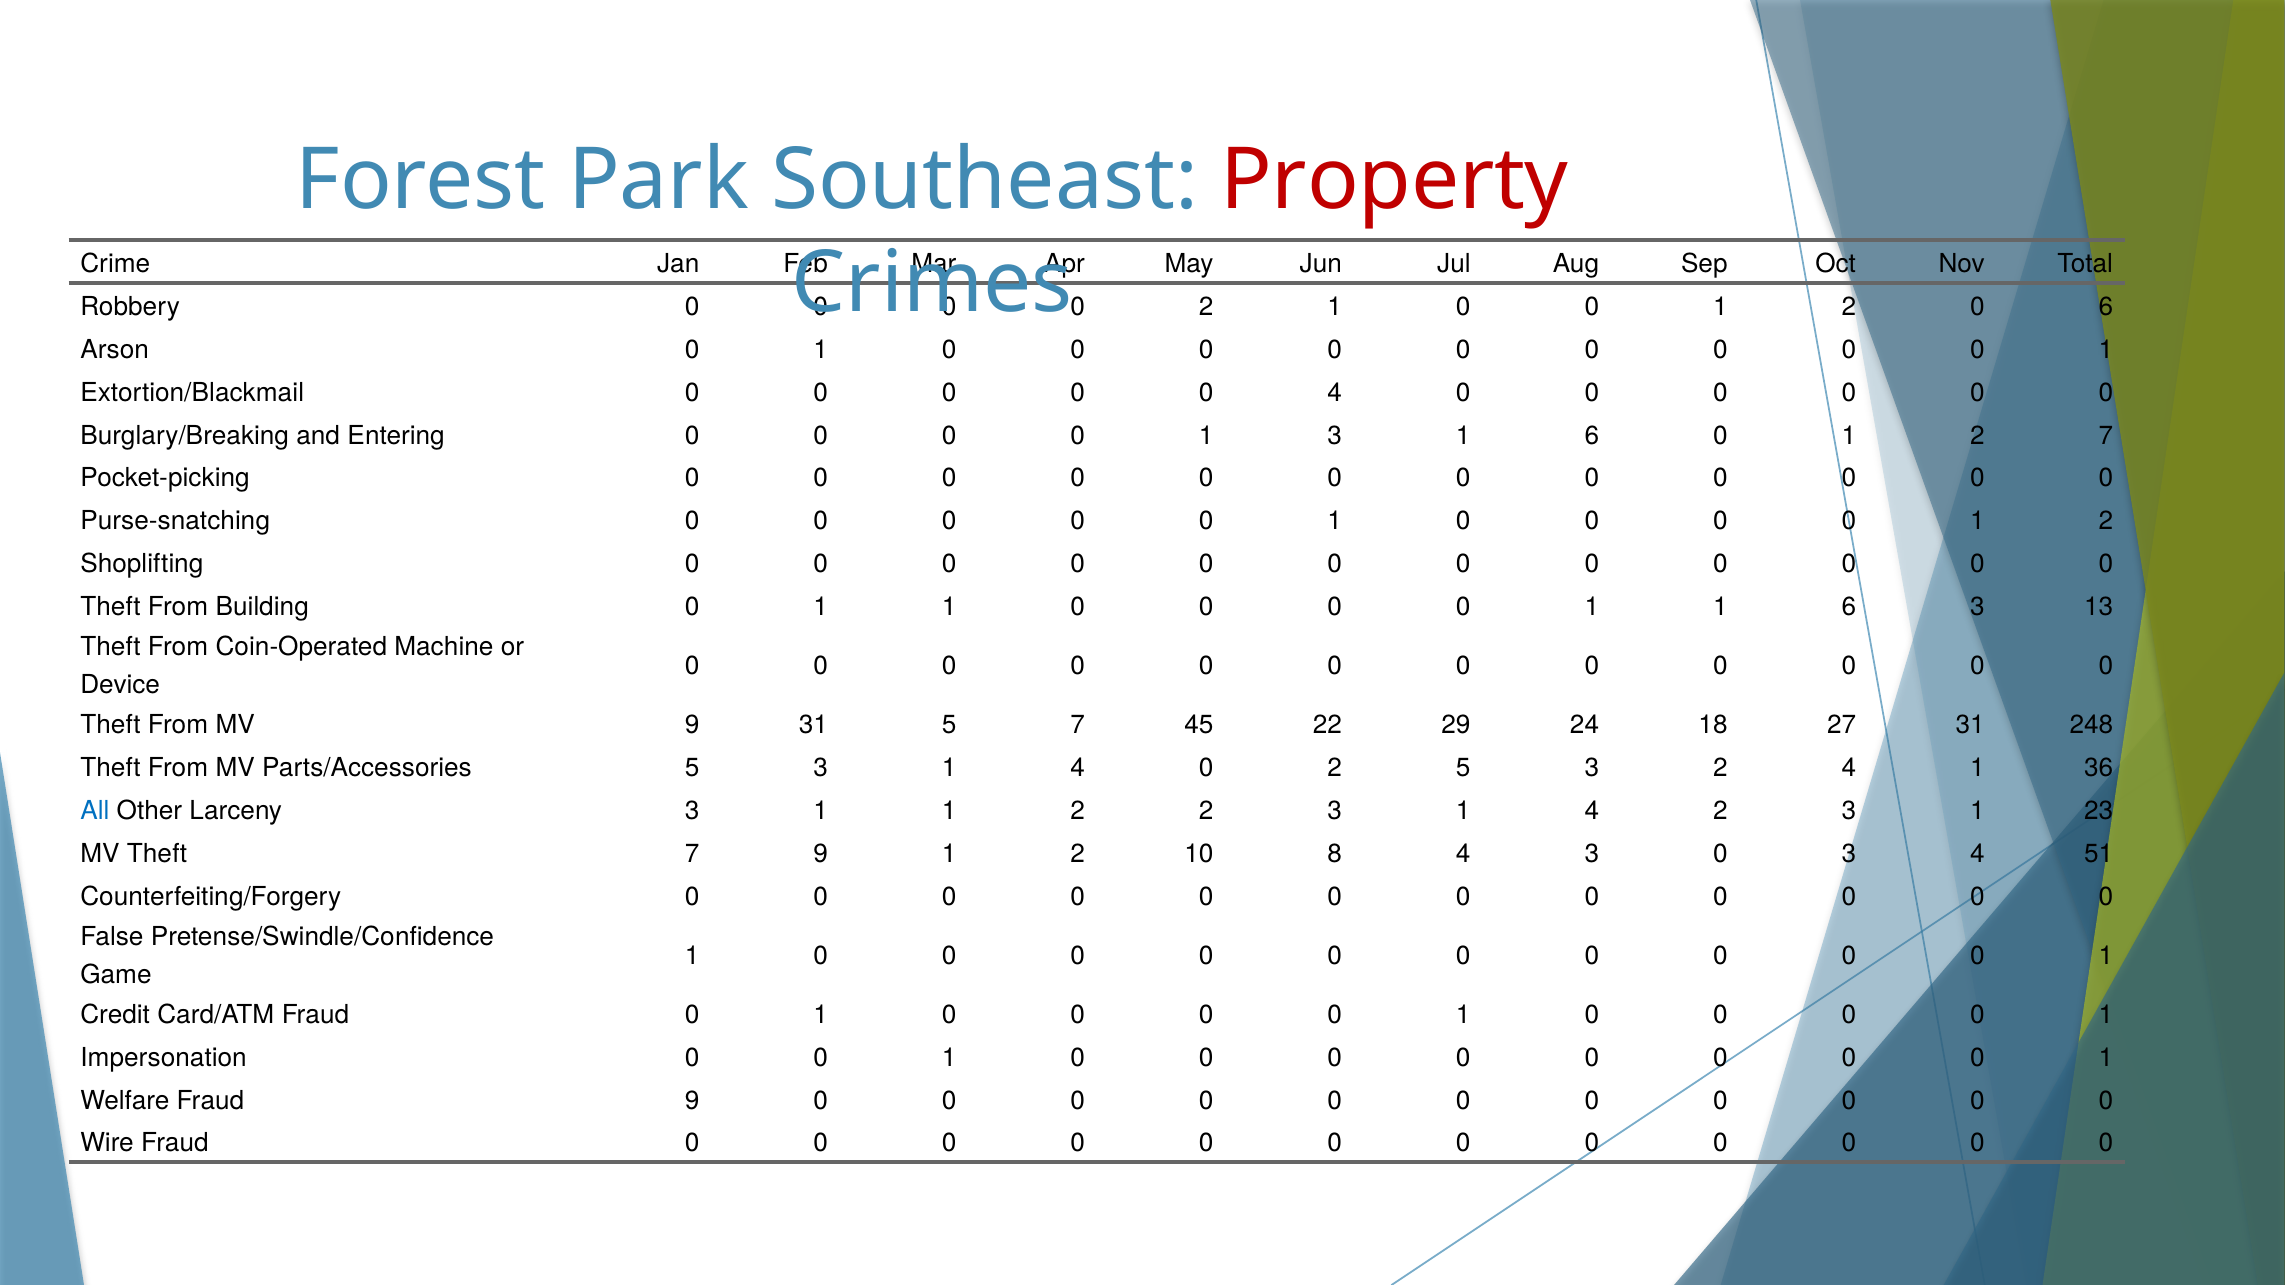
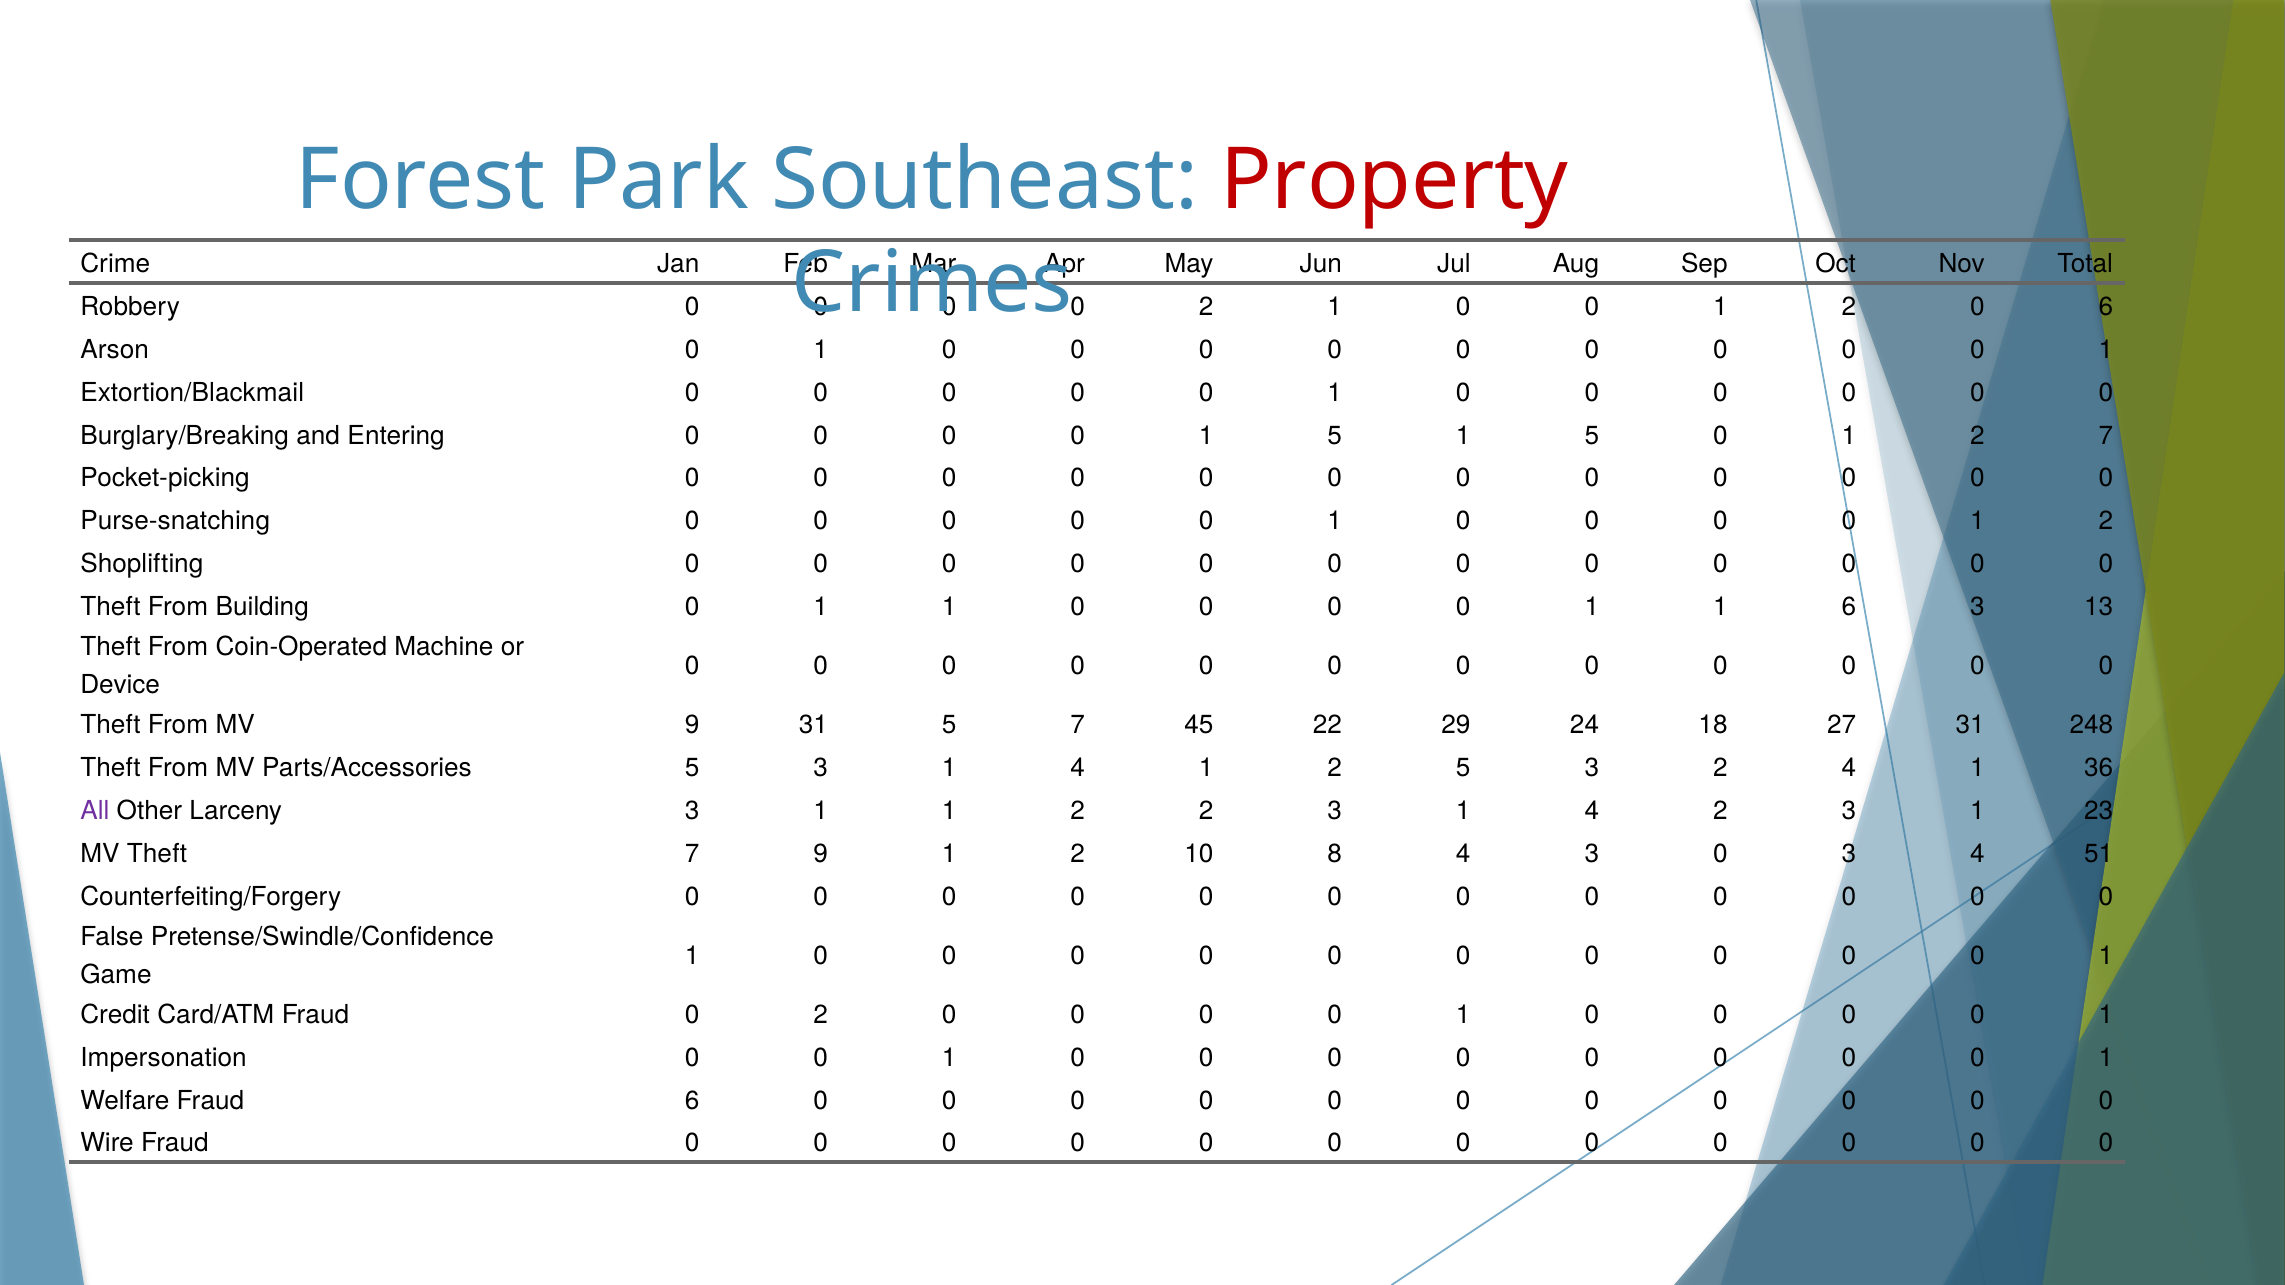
4: 4 -> 1 (1335, 393)
0 1 3: 3 -> 5 (1335, 436)
6: 6 -> 5 (1592, 436)
1 4 0: 0 -> 1 (1206, 768)
All colour: blue -> purple (95, 811)
Fraud 0 1: 1 -> 2 (821, 1015)
Fraud 9: 9 -> 6 (692, 1101)
